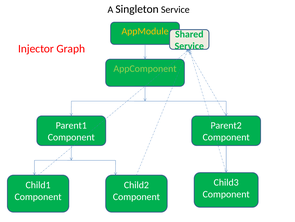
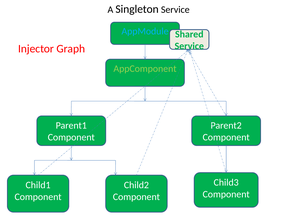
AppModule colour: yellow -> light blue (145, 31)
